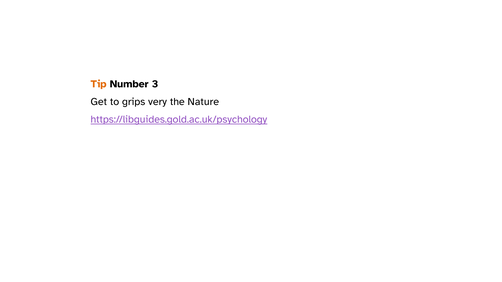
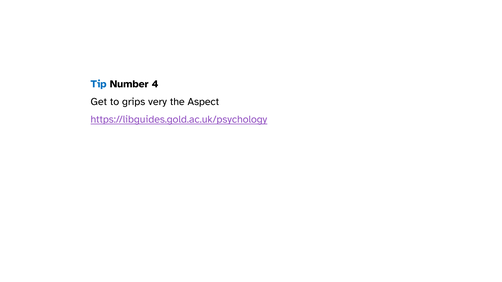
Tip colour: orange -> blue (99, 84)
3: 3 -> 4 (155, 84)
Nature: Nature -> Aspect (203, 102)
